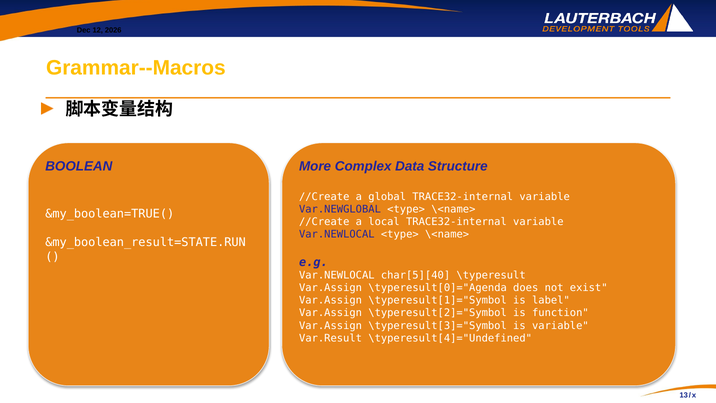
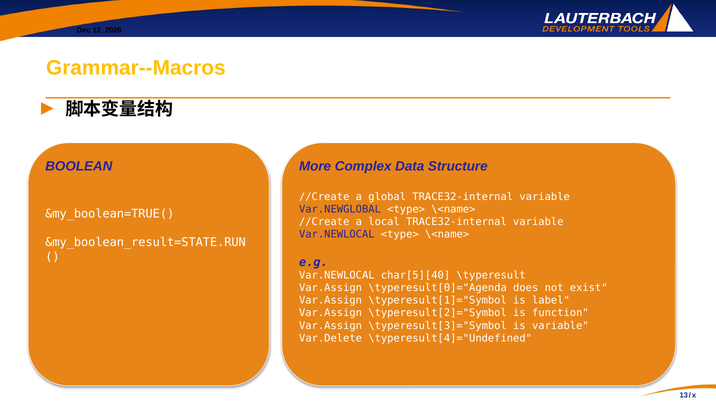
Var.Result: Var.Result -> Var.Delete (331, 338)
